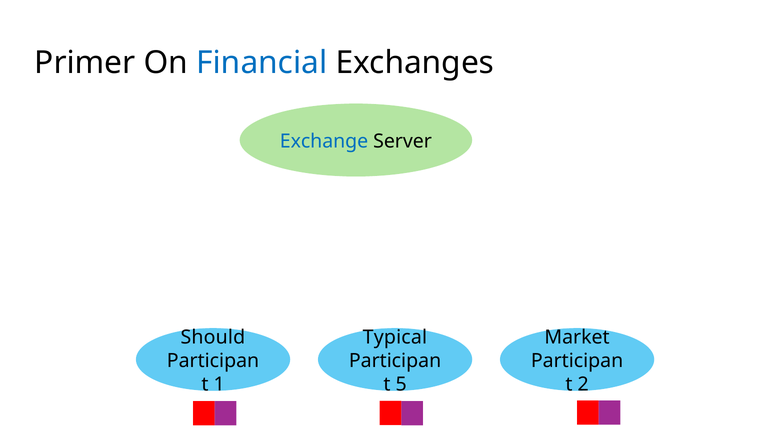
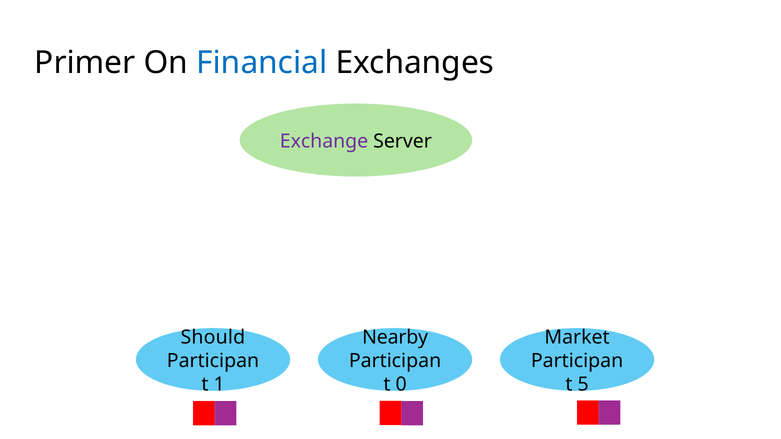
Exchange colour: blue -> purple (324, 141)
Typical: Typical -> Nearby (395, 338)
5: 5 -> 0 (401, 385)
2: 2 -> 5 (583, 385)
